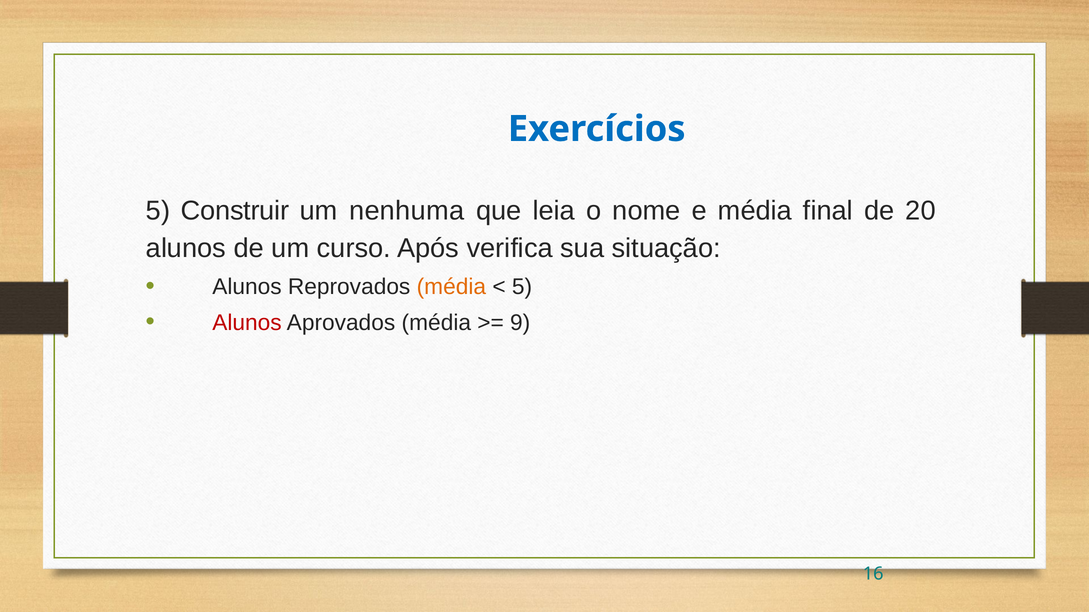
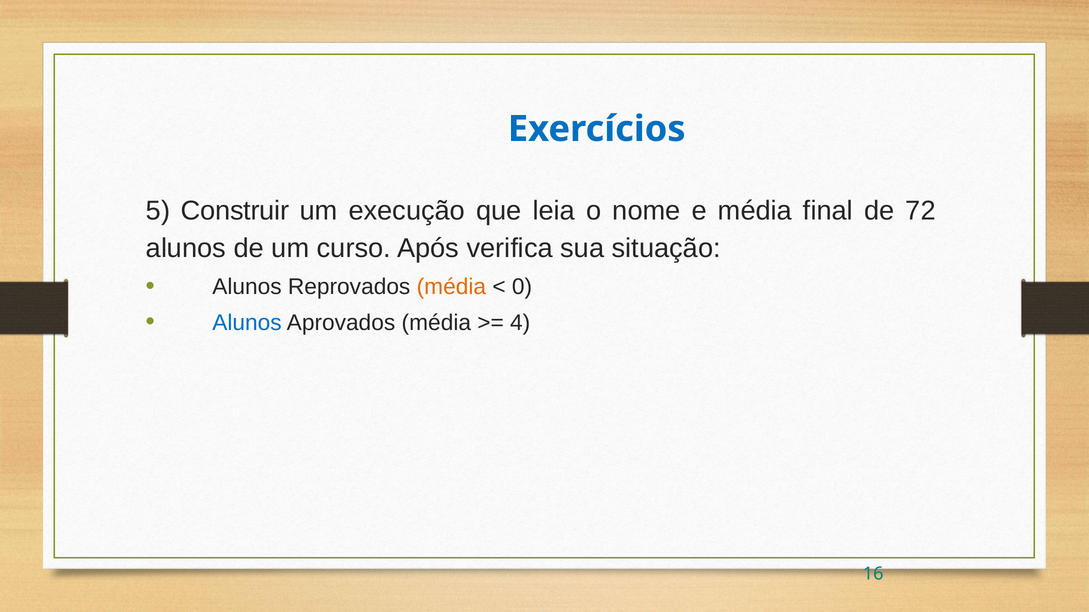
nenhuma: nenhuma -> execução (407, 211)
20: 20 -> 72 (921, 211)
5: 5 -> 0 (522, 287)
Alunos colour: red -> blue (247, 323)
9: 9 -> 4 (520, 323)
